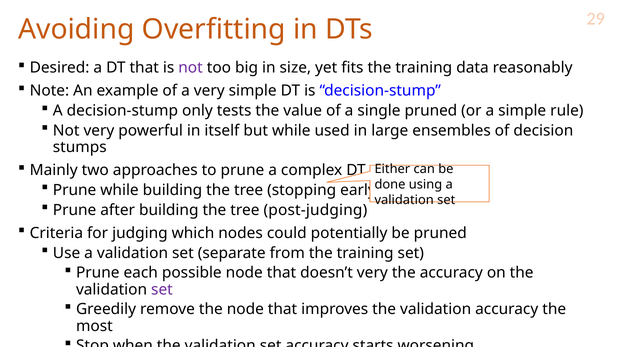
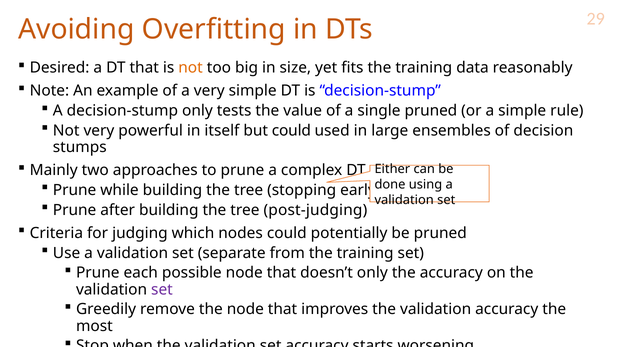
not colour: purple -> orange (191, 68)
but while: while -> could (291, 131)
doesn’t very: very -> only (372, 273)
